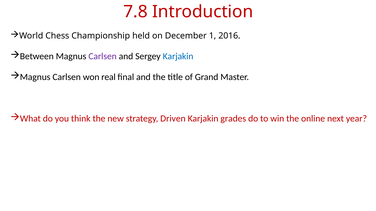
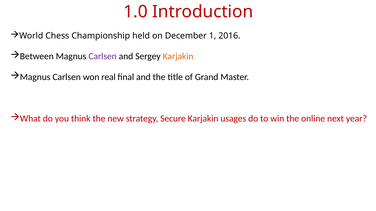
7.8: 7.8 -> 1.0 (135, 12)
Karjakin colour: blue -> orange (178, 56)
Driven: Driven -> Secure (173, 119)
grades: grades -> usages (233, 119)
